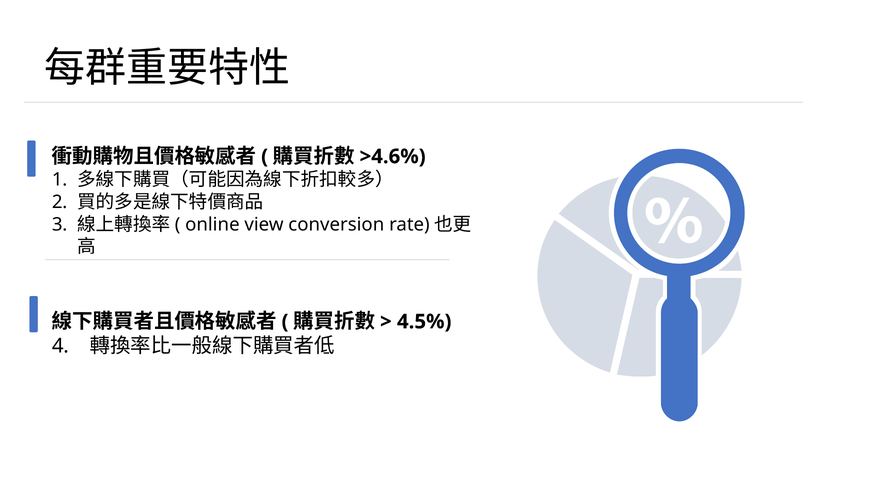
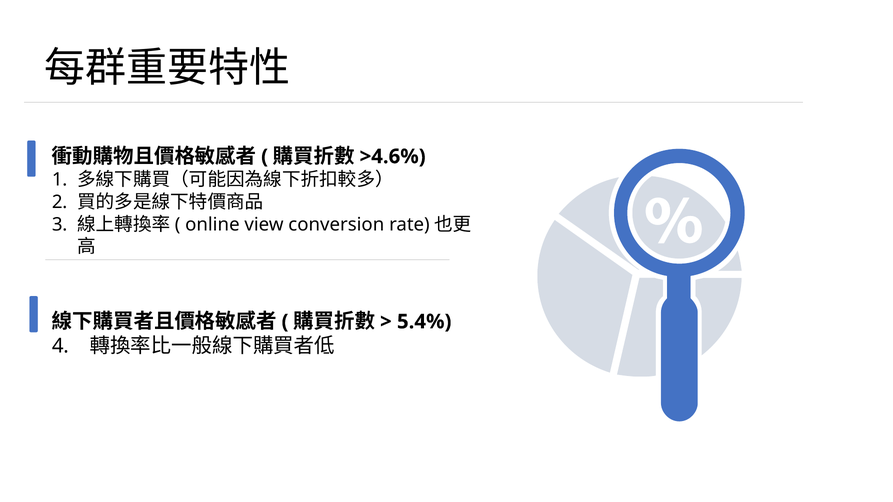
4.5%: 4.5% -> 5.4% (424, 322)
